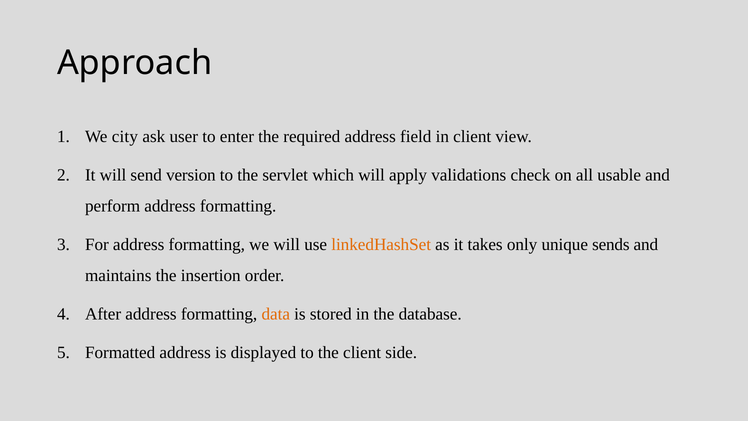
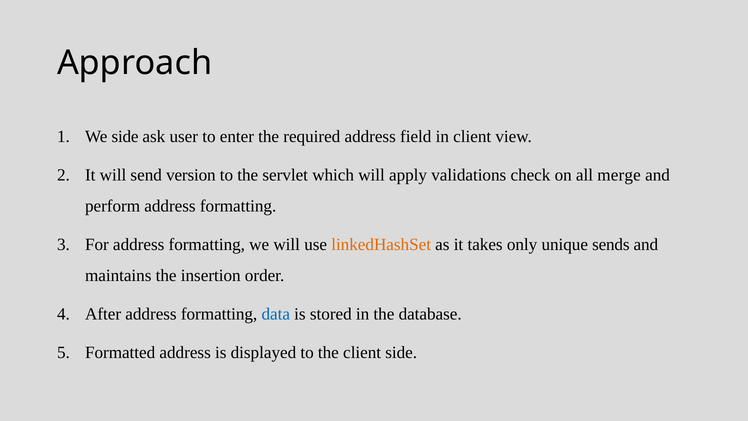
We city: city -> side (125, 137)
usable: usable -> merge (619, 175)
data colour: orange -> blue (276, 314)
